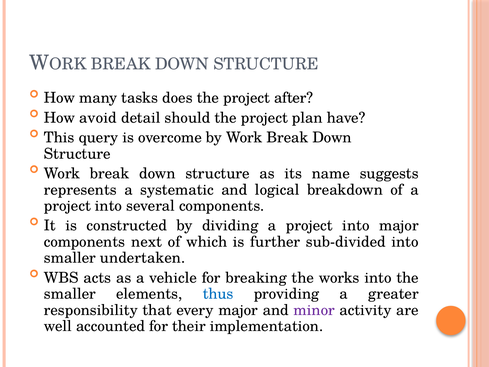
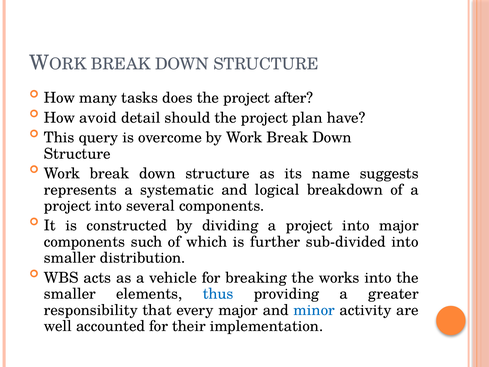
next: next -> such (147, 242)
undertaken: undertaken -> distribution (143, 258)
minor colour: purple -> blue (314, 310)
